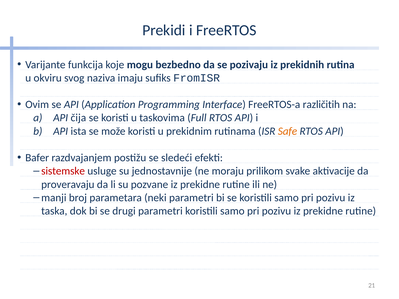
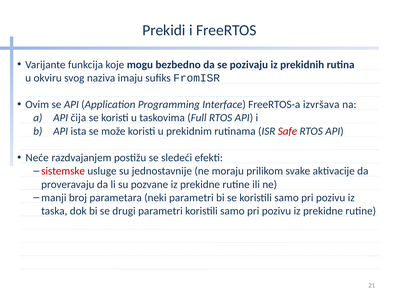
različitih: različitih -> izvršava (321, 105)
Safe colour: orange -> red (287, 131)
Bafer: Bafer -> Neće (37, 158)
